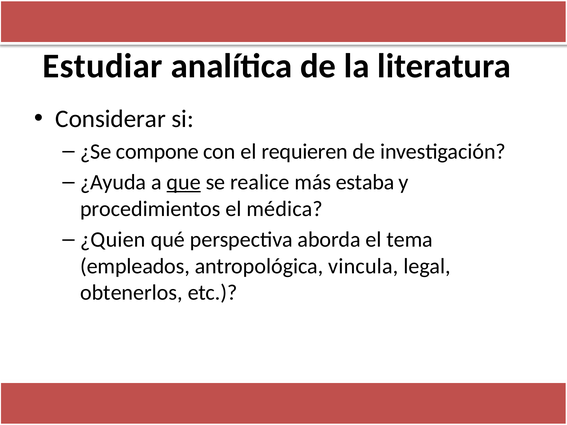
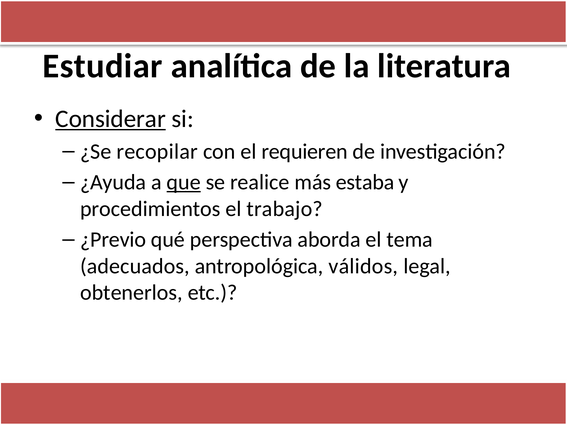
Considerar underline: none -> present (111, 119)
compone: compone -> recopilar (157, 152)
médica: médica -> trabajo (285, 209)
¿Quien: ¿Quien -> ¿Previo (113, 240)
empleados: empleados -> adecuados (135, 266)
vincula: vincula -> válidos (363, 266)
